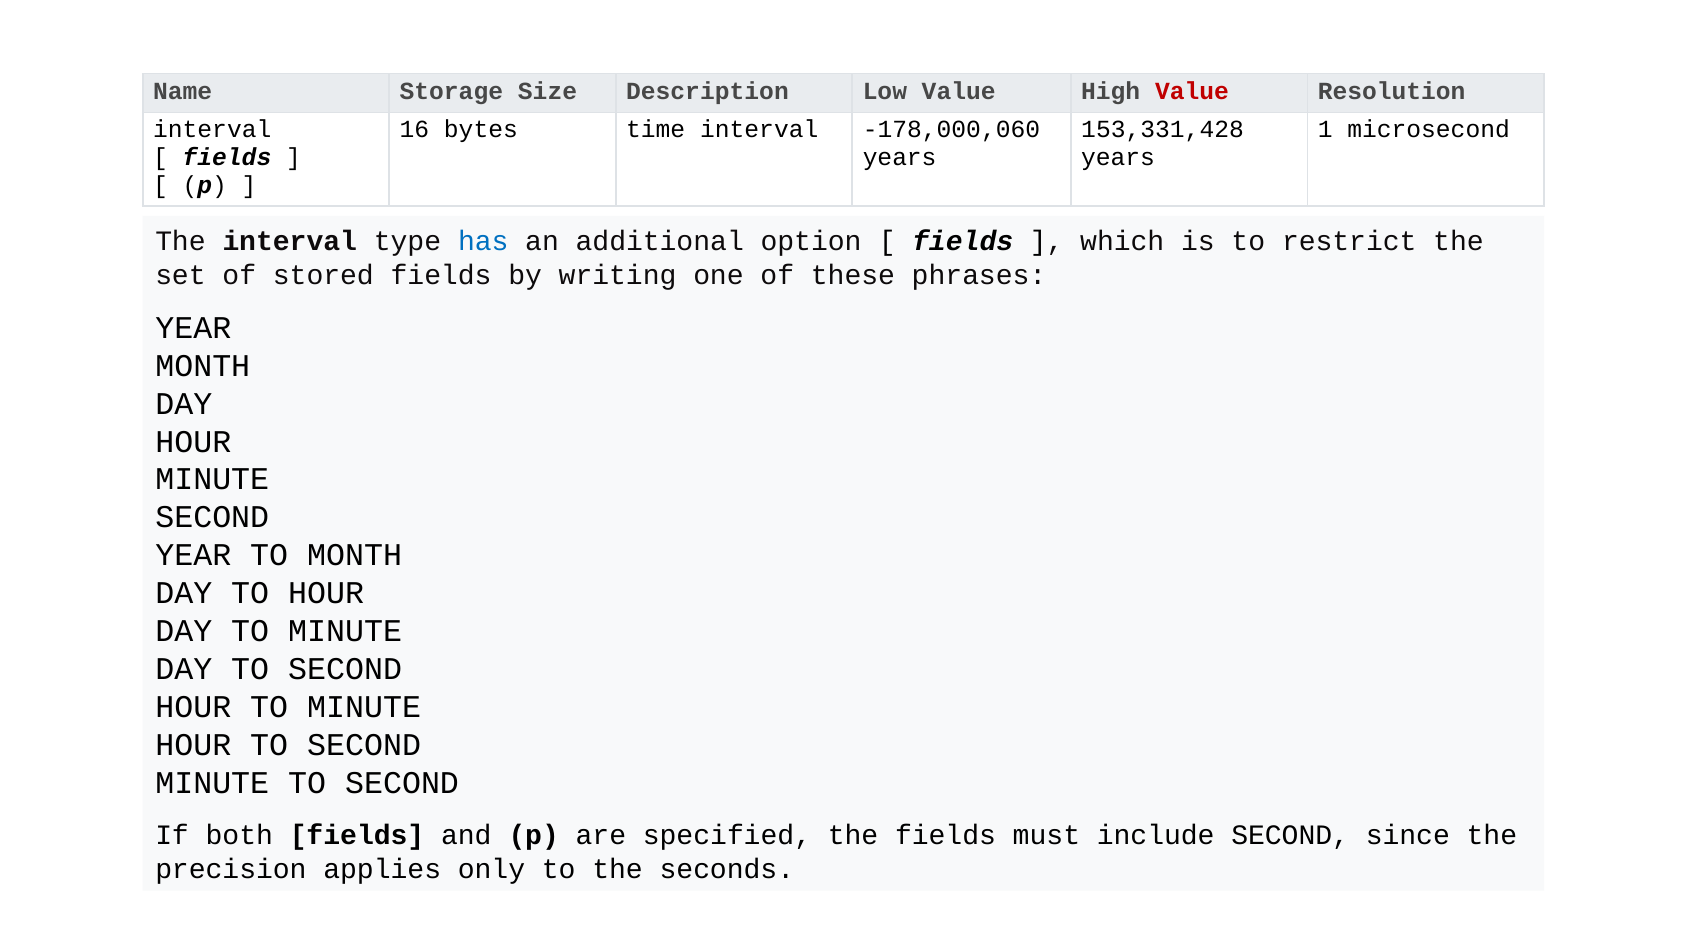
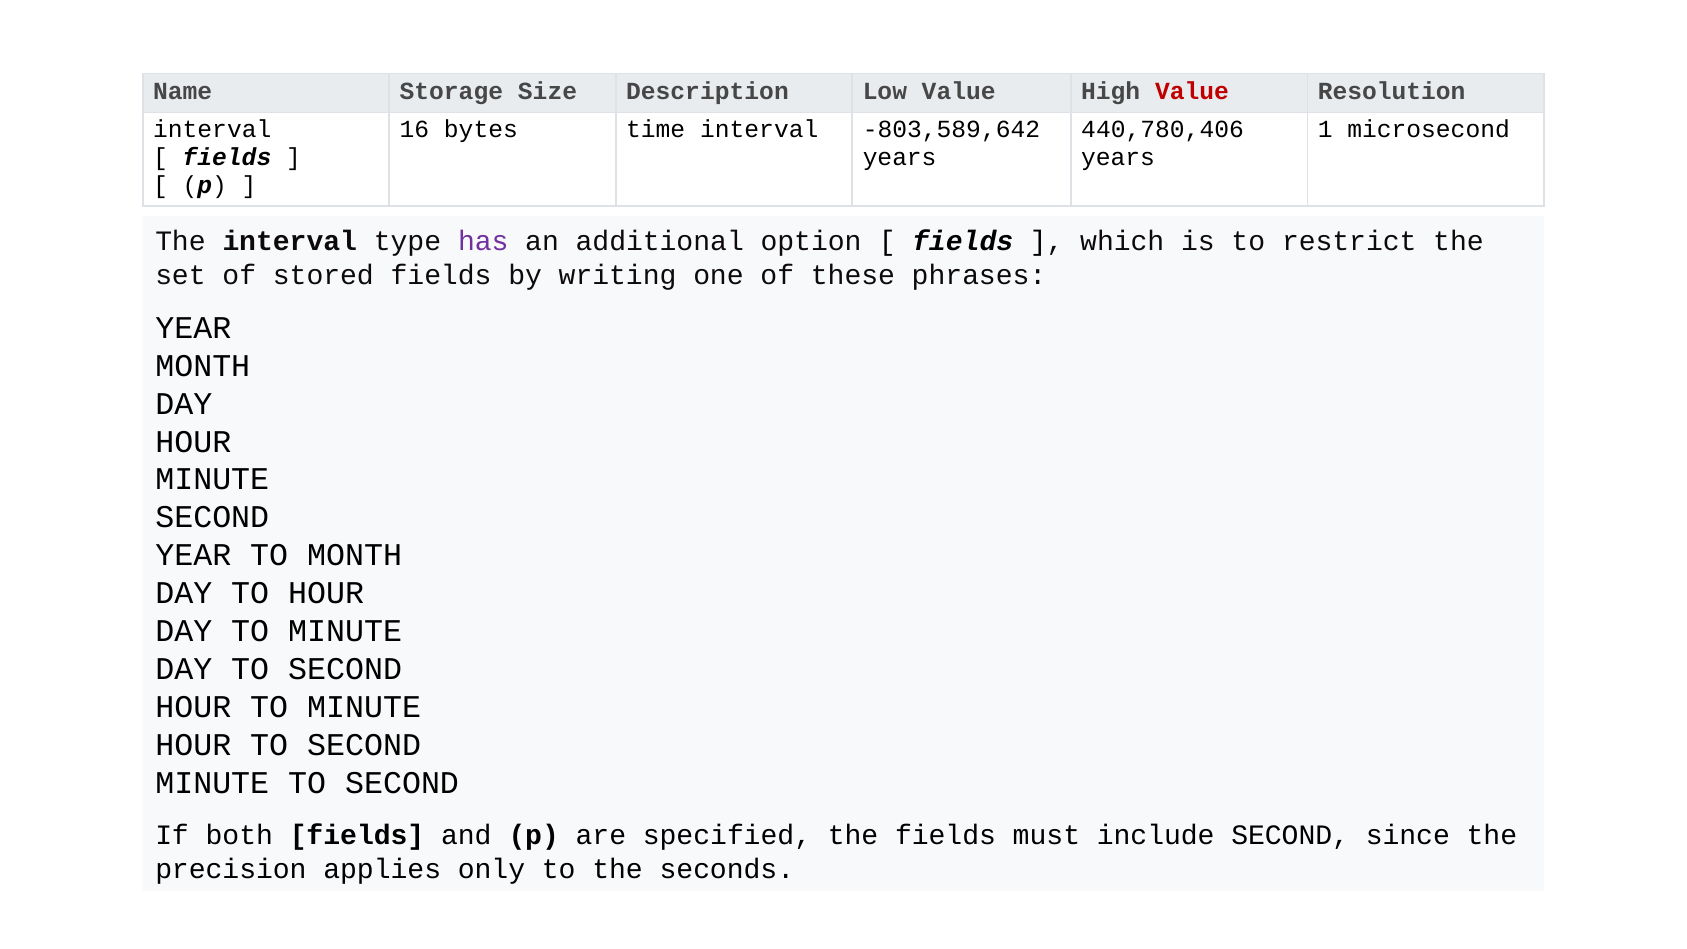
-178,000,060: -178,000,060 -> -803,589,642 (951, 130)
153,331,428: 153,331,428 -> 440,780,406 (1163, 130)
has colour: blue -> purple (483, 241)
